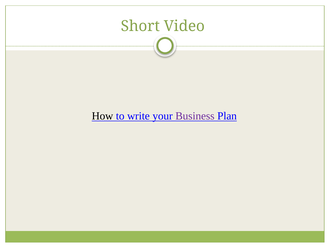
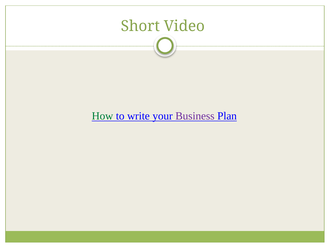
How colour: black -> green (102, 116)
